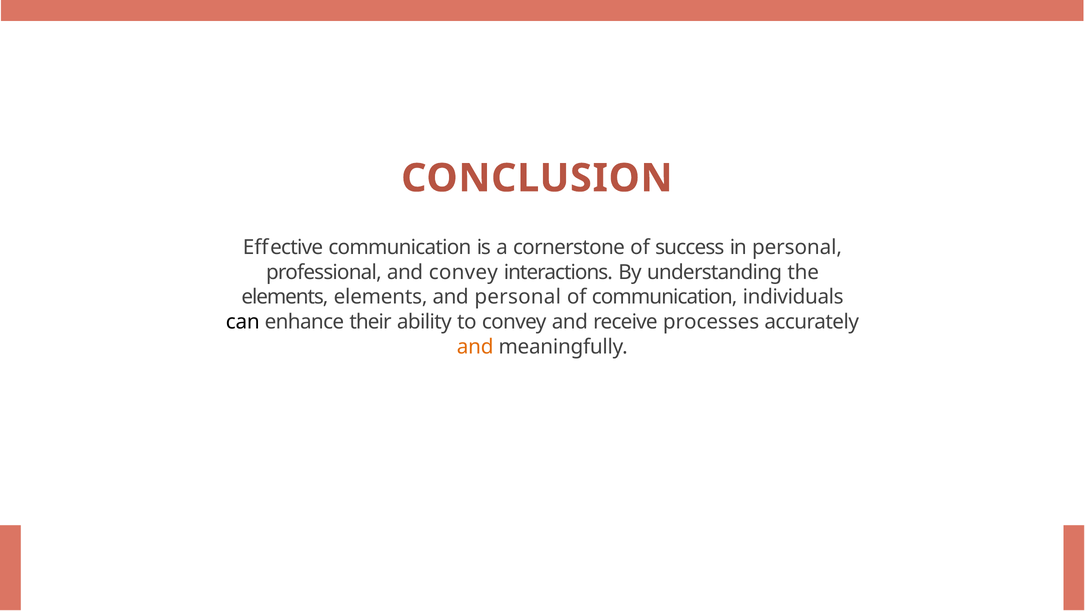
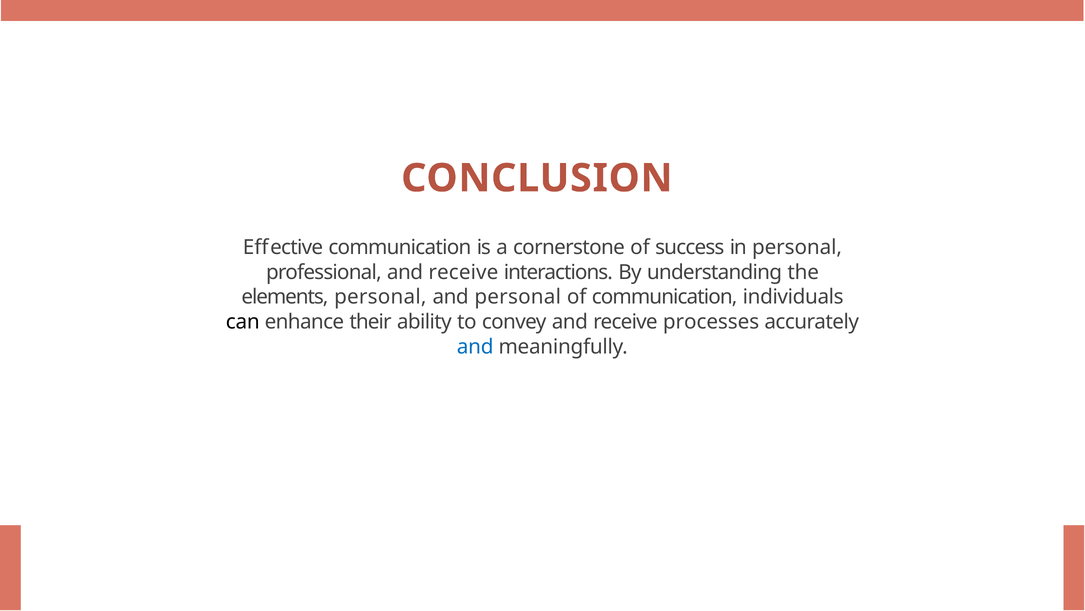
professional and convey: convey -> receive (463, 272)
elements elements: elements -> personal (380, 297)
and colour: orange -> blue (475, 347)
